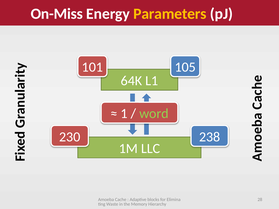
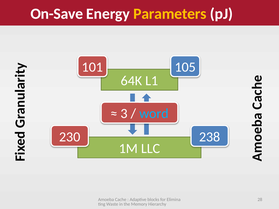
On-Miss: On-Miss -> On-Save (57, 14)
1: 1 -> 3 (124, 114)
word colour: light green -> light blue (154, 114)
